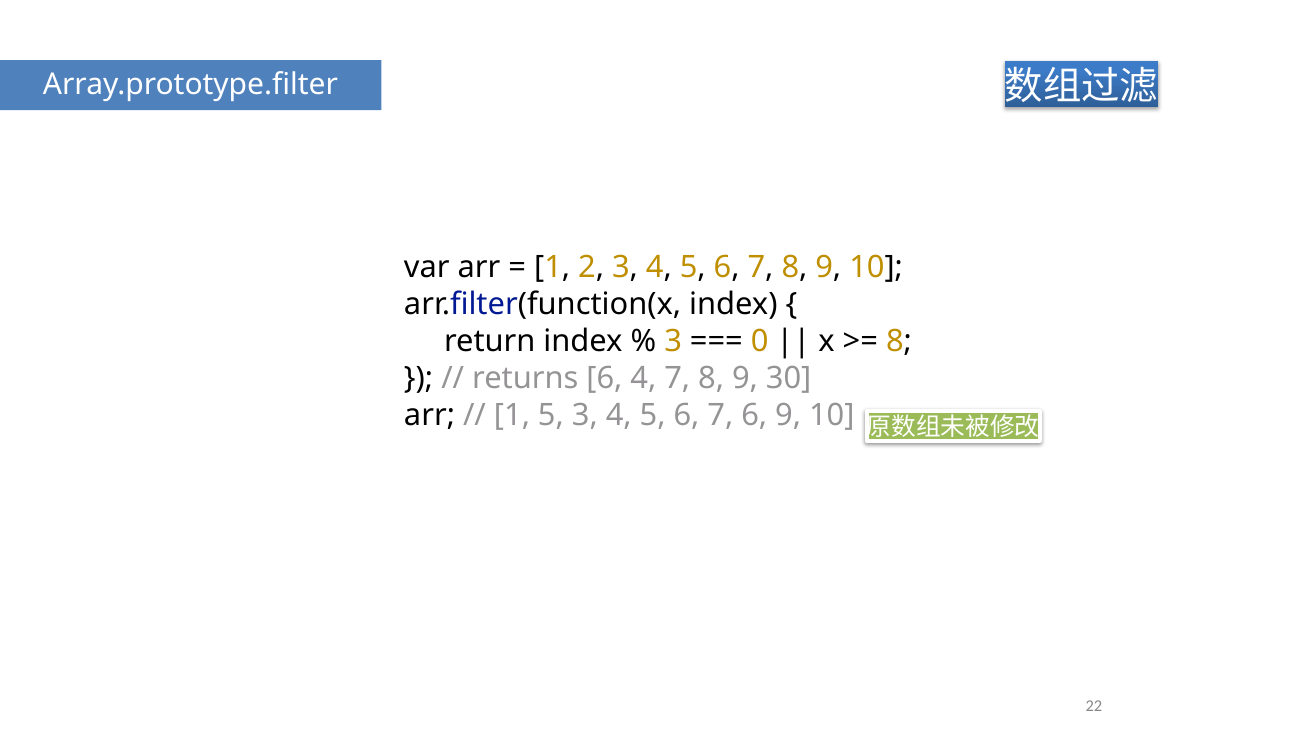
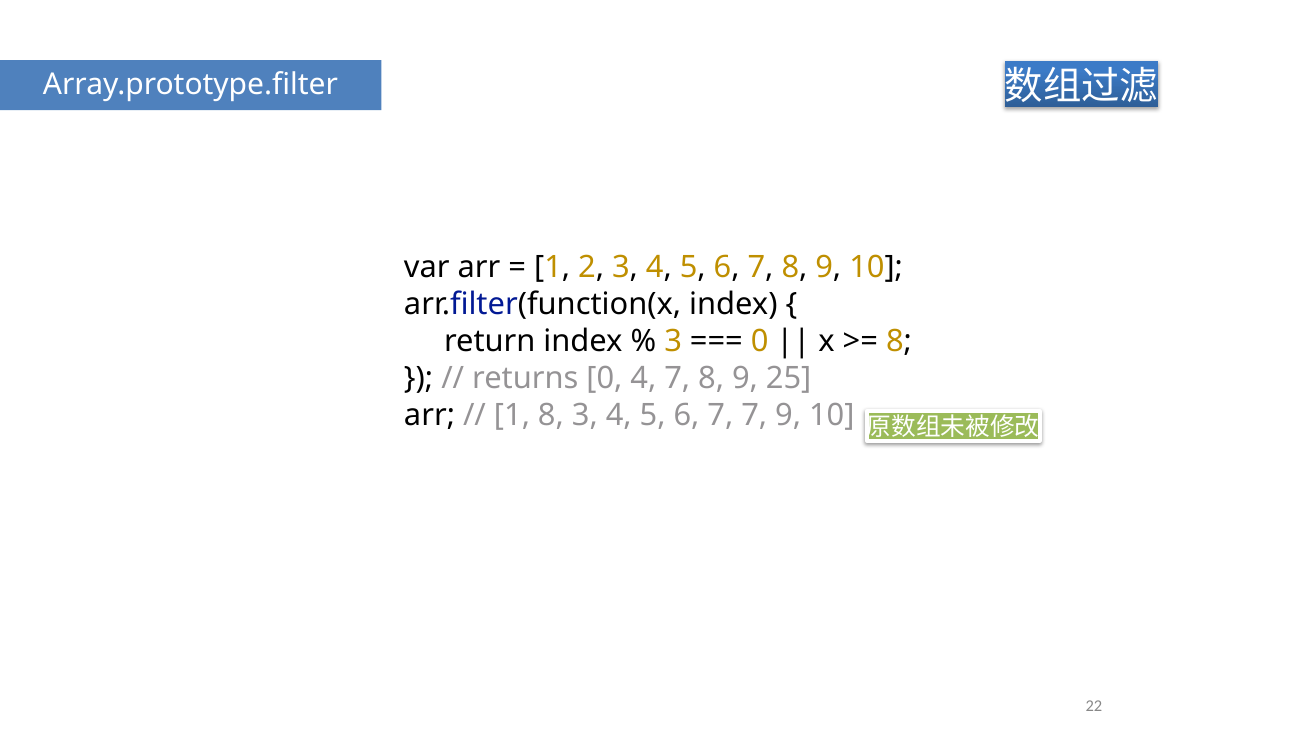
returns 6: 6 -> 0 (604, 379)
30: 30 -> 25 (789, 379)
1 5: 5 -> 8 (551, 416)
7 6: 6 -> 7 (754, 416)
